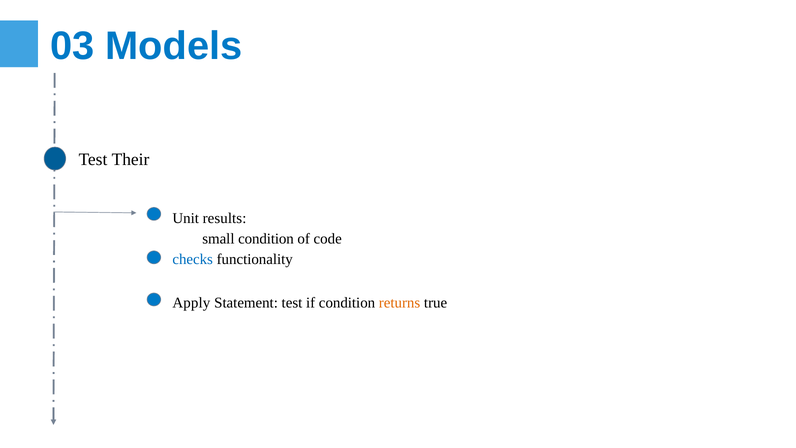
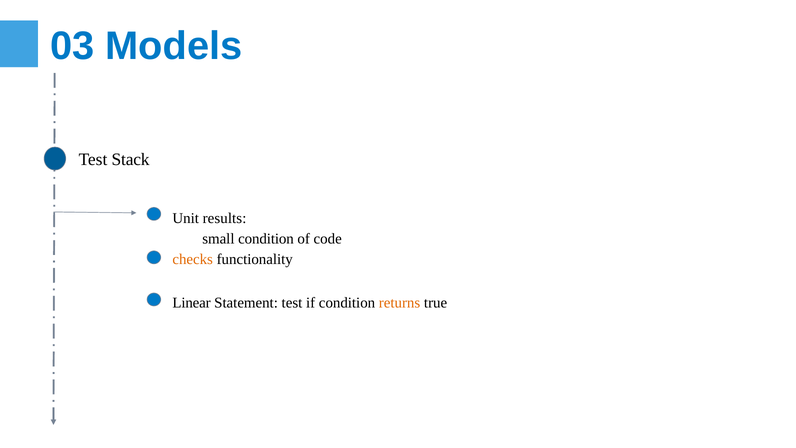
Their: Their -> Stack (131, 160)
checks colour: blue -> orange (193, 259)
Apply: Apply -> Linear (192, 303)
